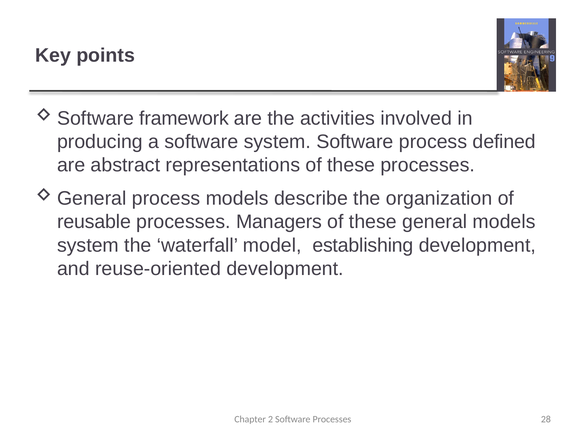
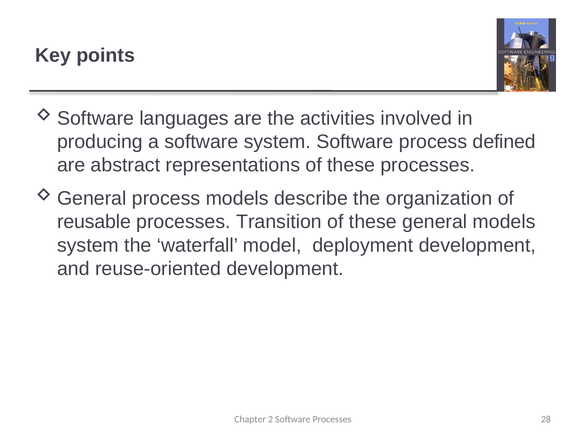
framework: framework -> languages (184, 119)
Managers: Managers -> Transition (279, 222)
establishing: establishing -> deployment (363, 246)
